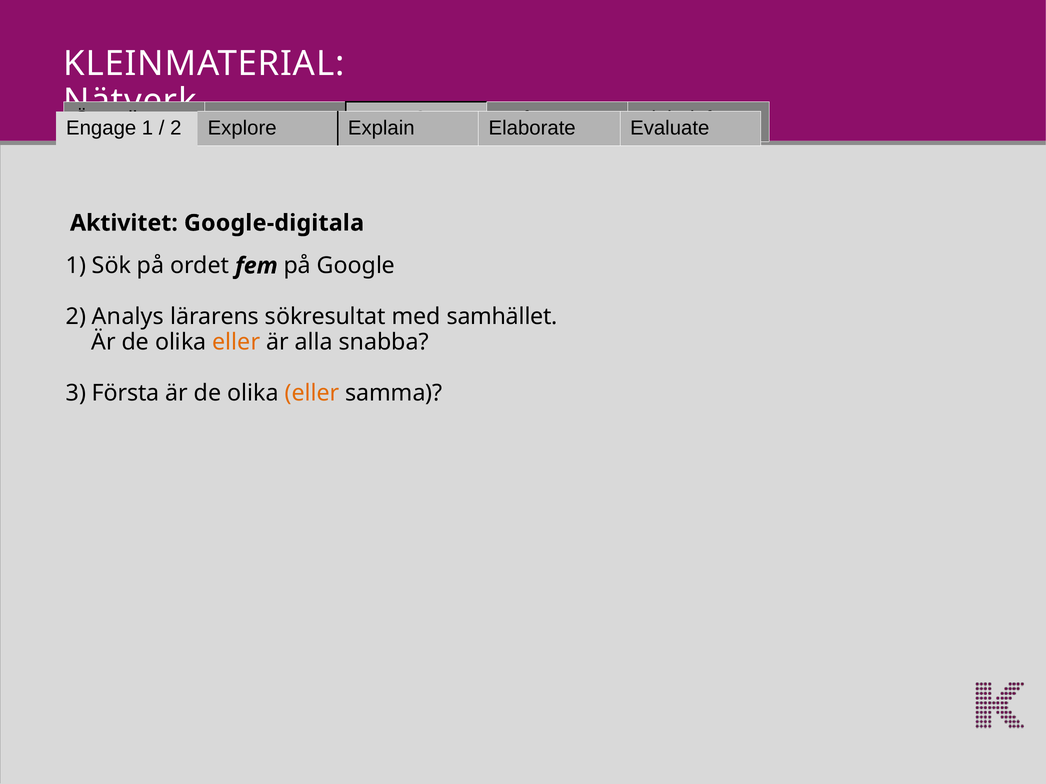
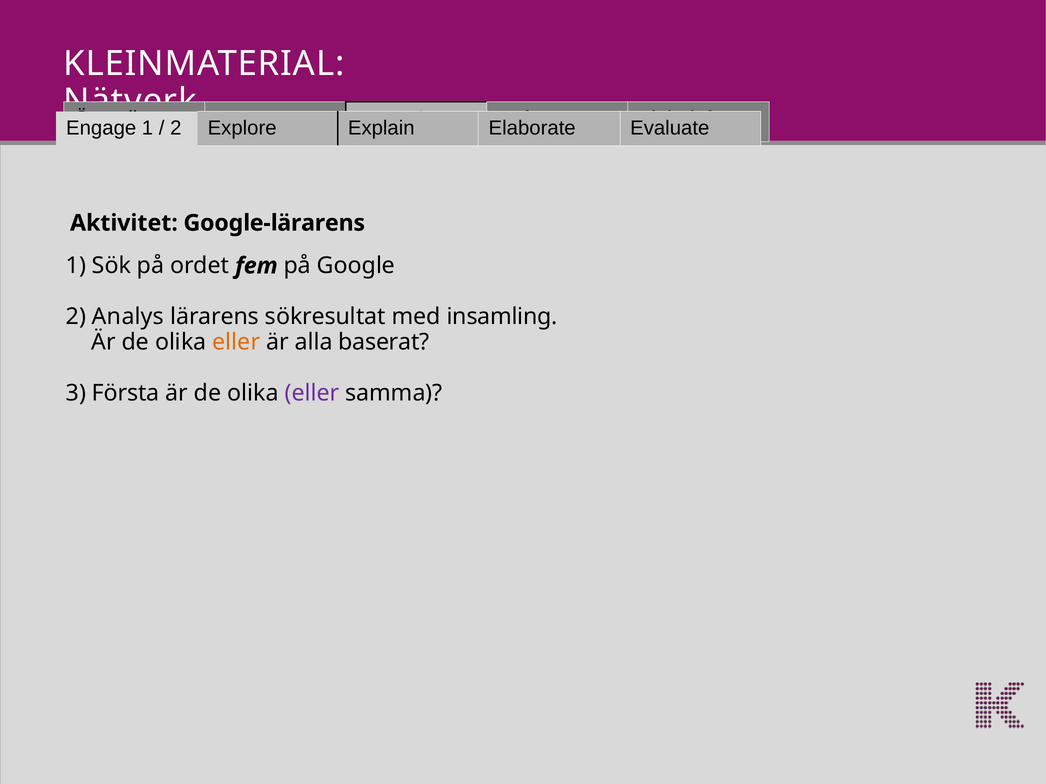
Google-digitala: Google-digitala -> Google-lärarens (274, 223)
samhället: samhället -> insamling (502, 317)
snabba: snabba -> baserat (384, 342)
eller colour: orange -> purple (312, 393)
